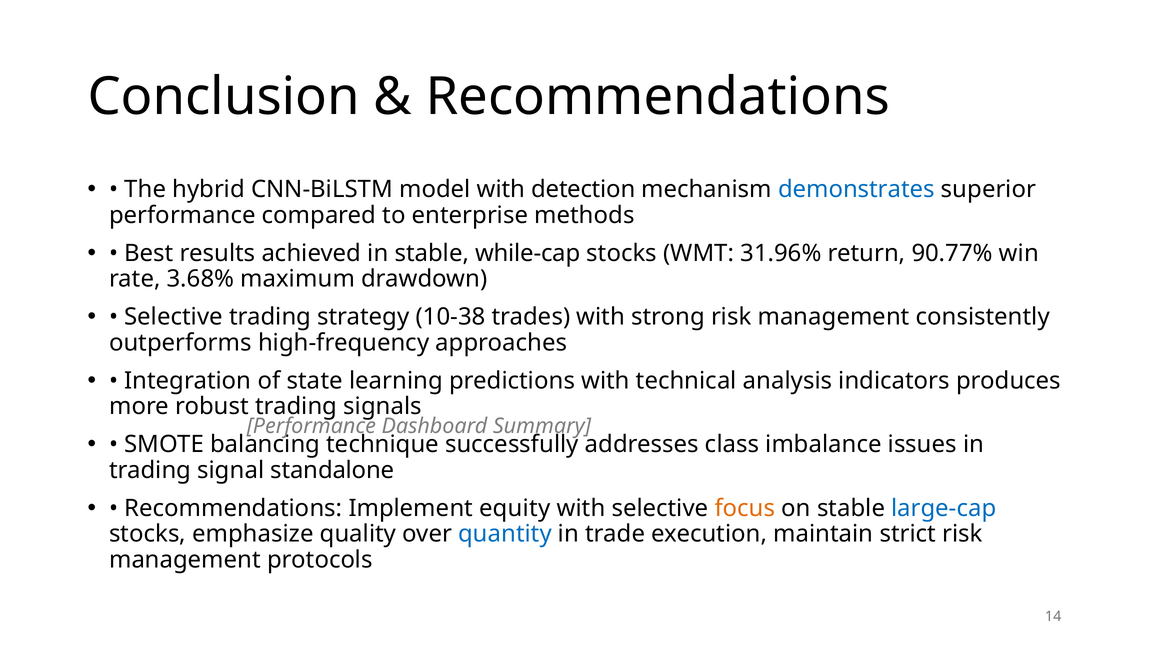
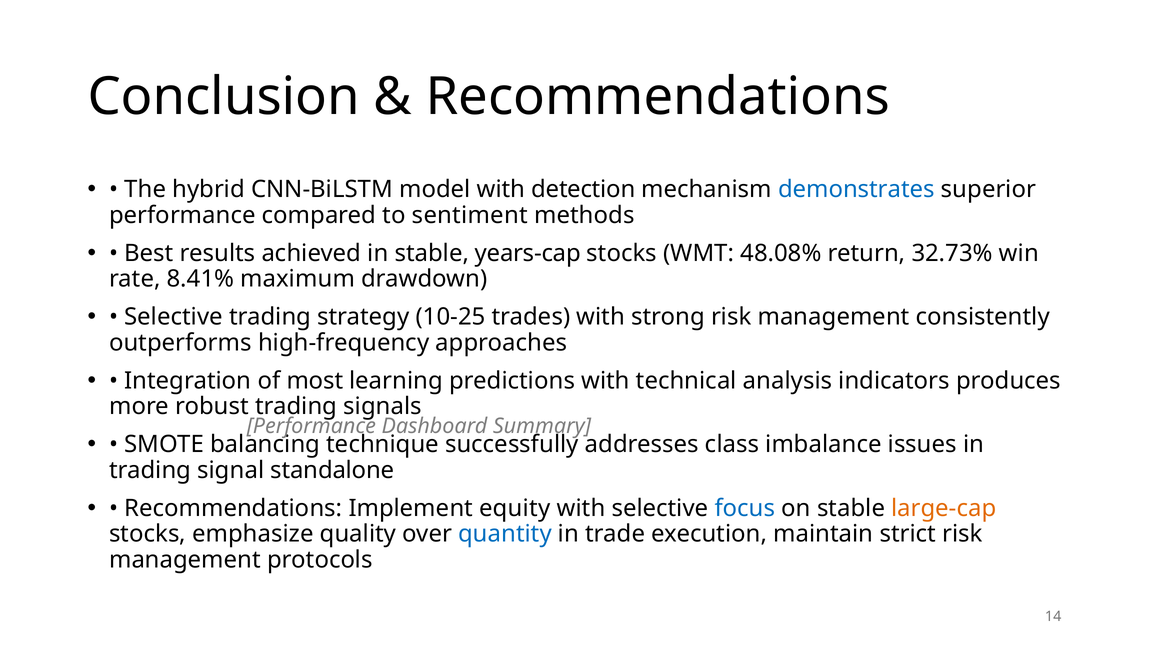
enterprise: enterprise -> sentiment (470, 215)
while-cap: while-cap -> years-cap (528, 253)
31.96%: 31.96% -> 48.08% (781, 253)
90.77%: 90.77% -> 32.73% (952, 253)
3.68%: 3.68% -> 8.41% (200, 279)
10-38: 10-38 -> 10-25 (451, 317)
state: state -> most (315, 380)
focus colour: orange -> blue (745, 508)
large-cap colour: blue -> orange (944, 508)
